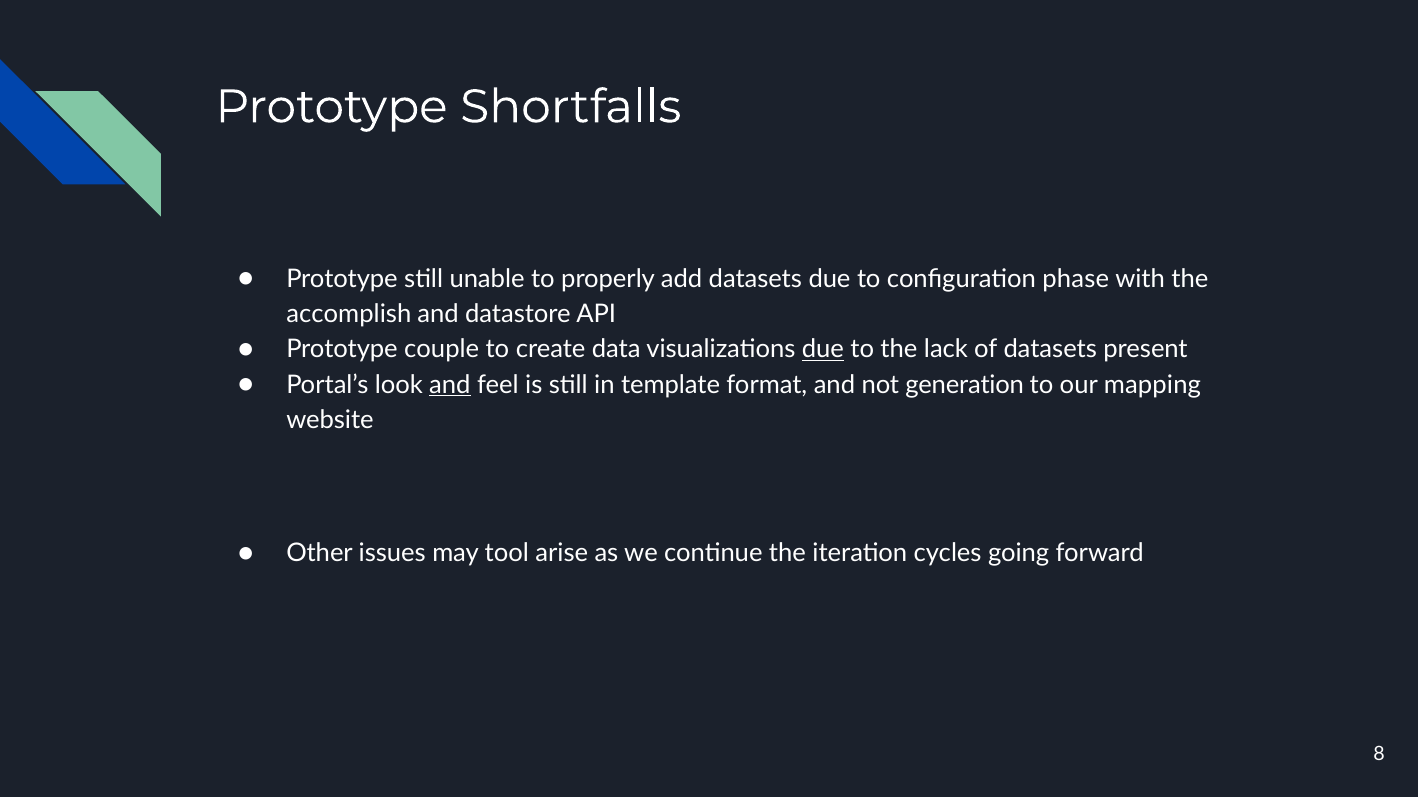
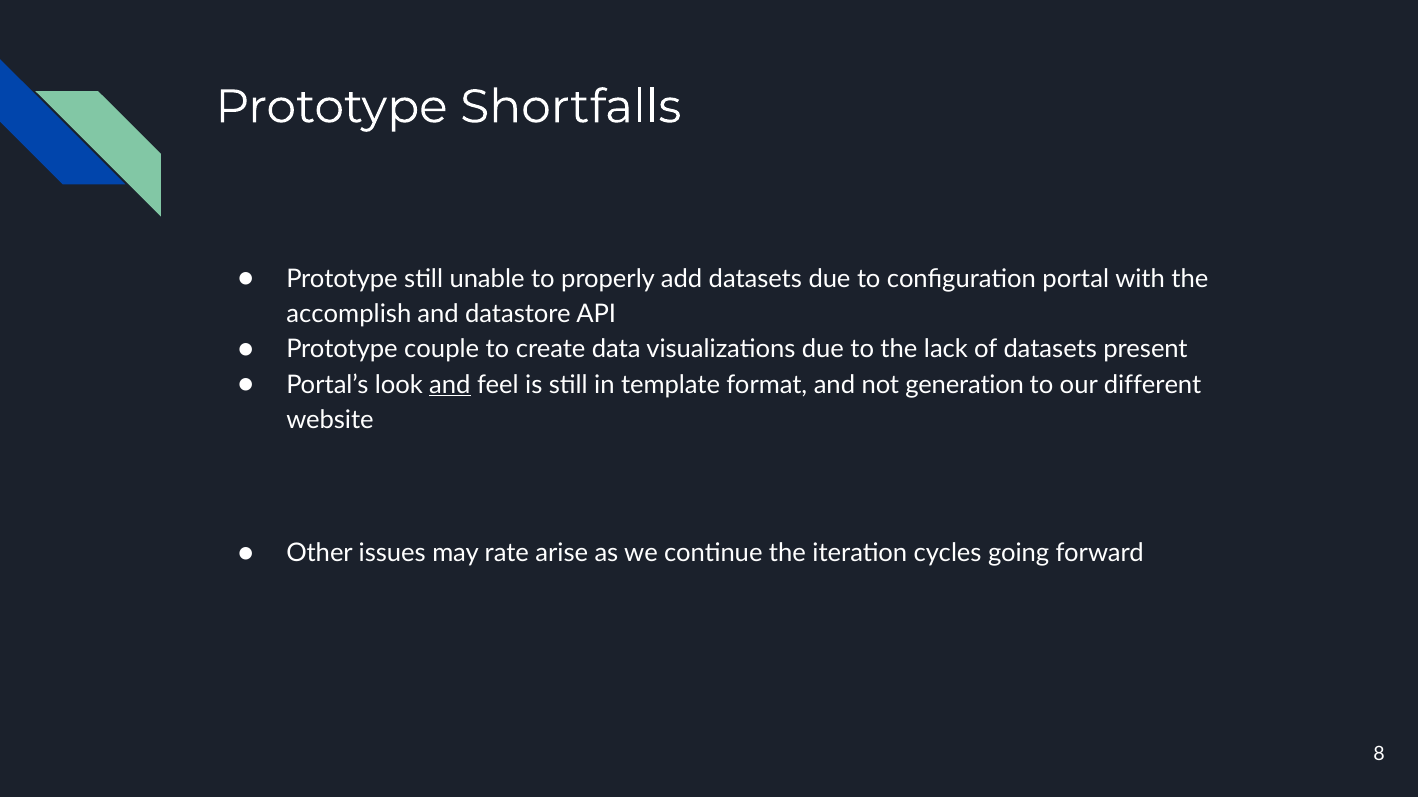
phase: phase -> portal (1076, 279)
due underline: present -> none (823, 350)
mapping: mapping -> different (1153, 385)
tool: tool -> rate (507, 554)
